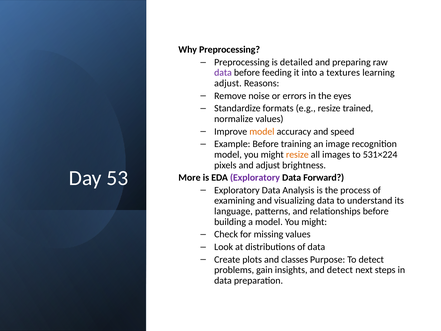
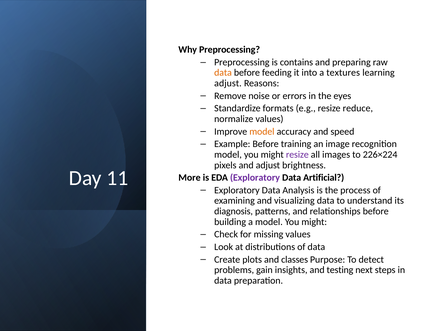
detailed: detailed -> contains (296, 62)
data colour: purple -> orange (223, 73)
trained: trained -> reduce (358, 108)
resize colour: orange -> purple (297, 154)
531×224: 531×224 -> 226×224 (380, 154)
53: 53 -> 11 (117, 178)
Forward: Forward -> Artificial (324, 178)
language: language -> diagnosis (234, 211)
and detect: detect -> testing (340, 270)
